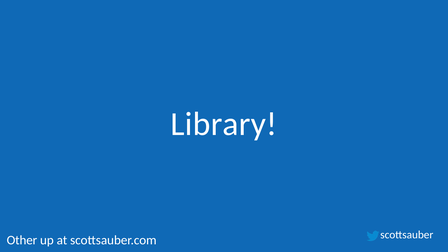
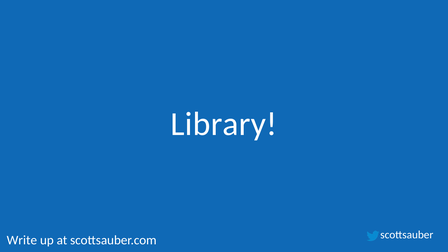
Other: Other -> Write (22, 240)
